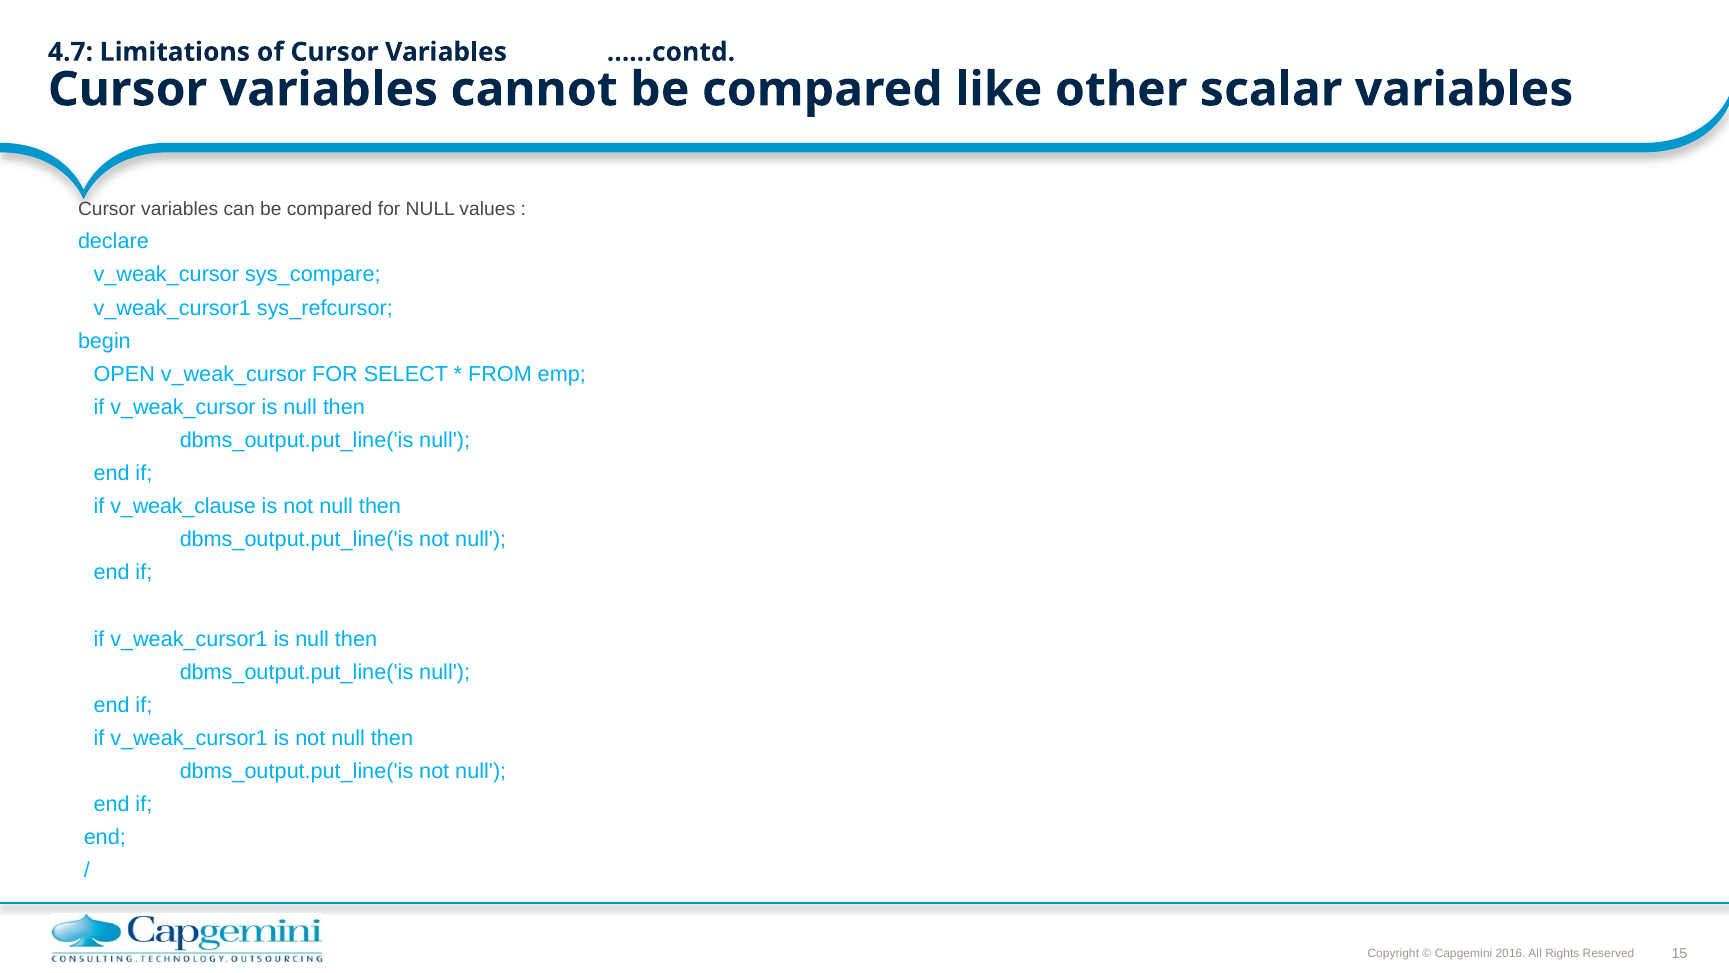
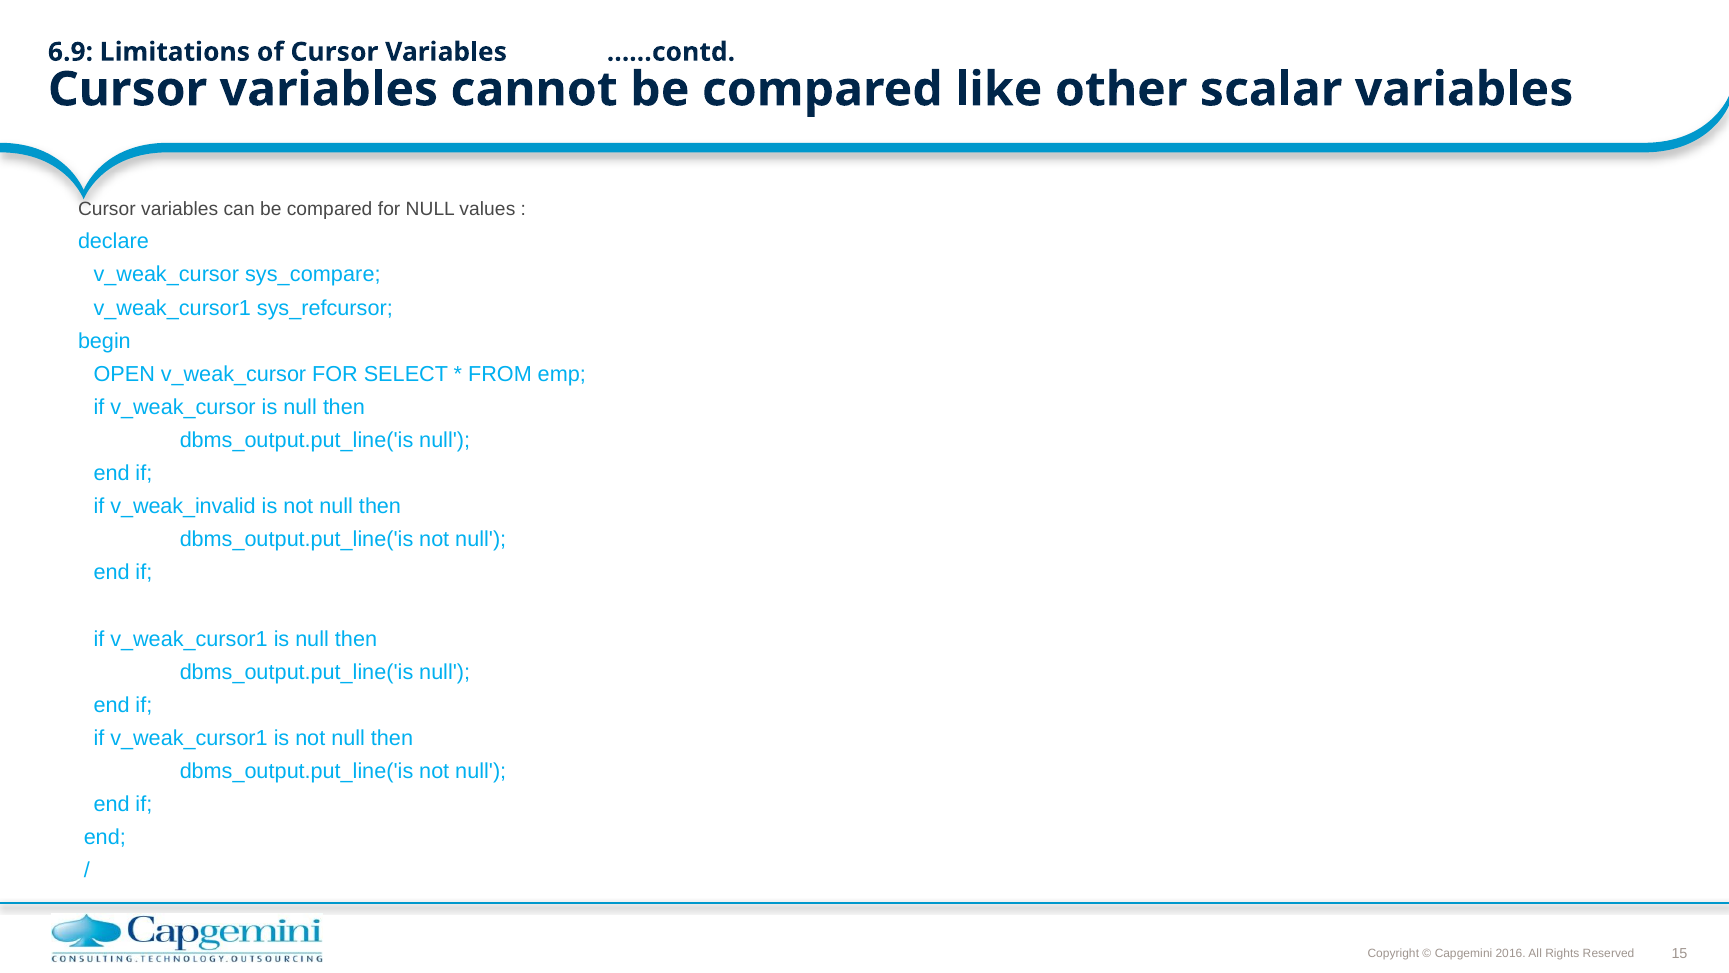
4.7: 4.7 -> 6.9 (70, 52)
v_weak_clause: v_weak_clause -> v_weak_invalid (183, 506)
